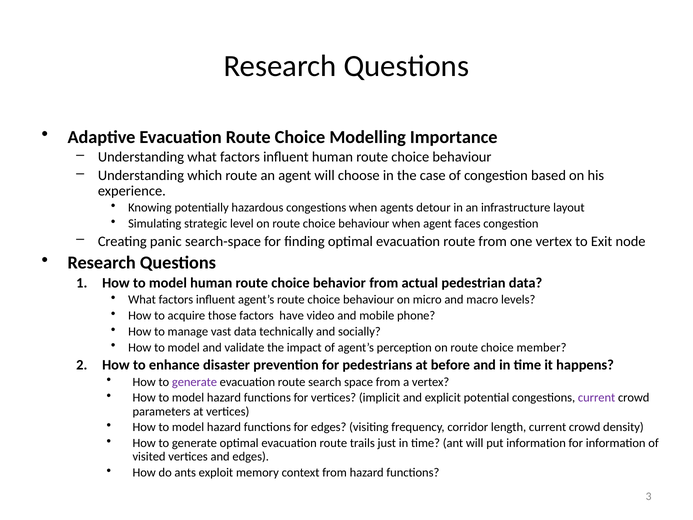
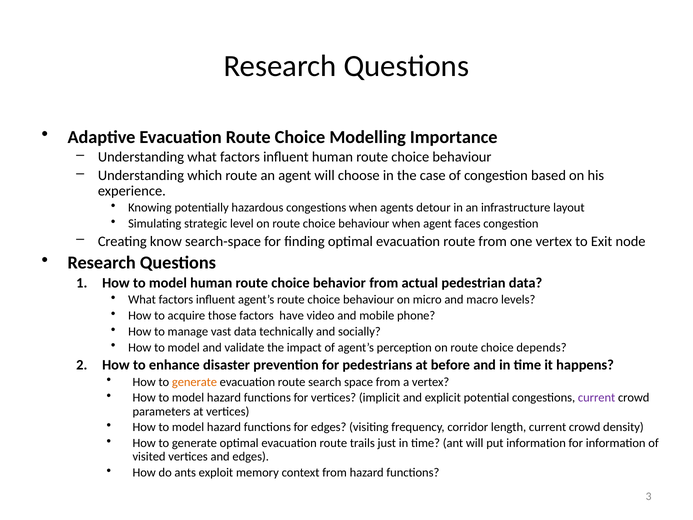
panic: panic -> know (166, 241)
member: member -> depends (542, 347)
generate colour: purple -> orange (195, 382)
